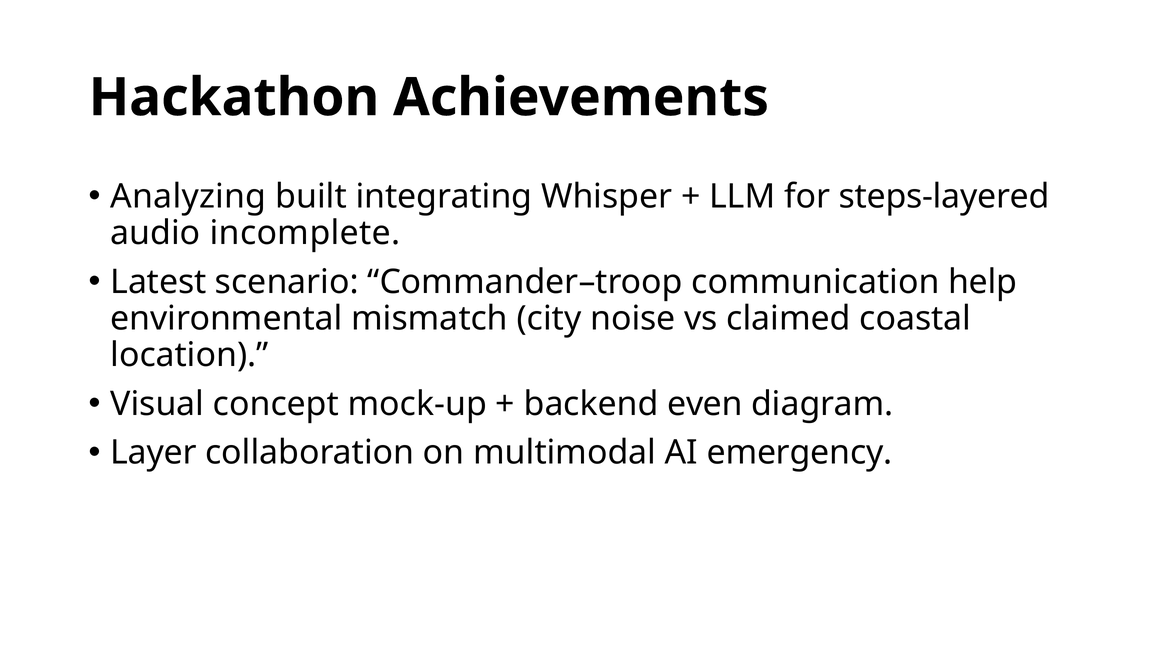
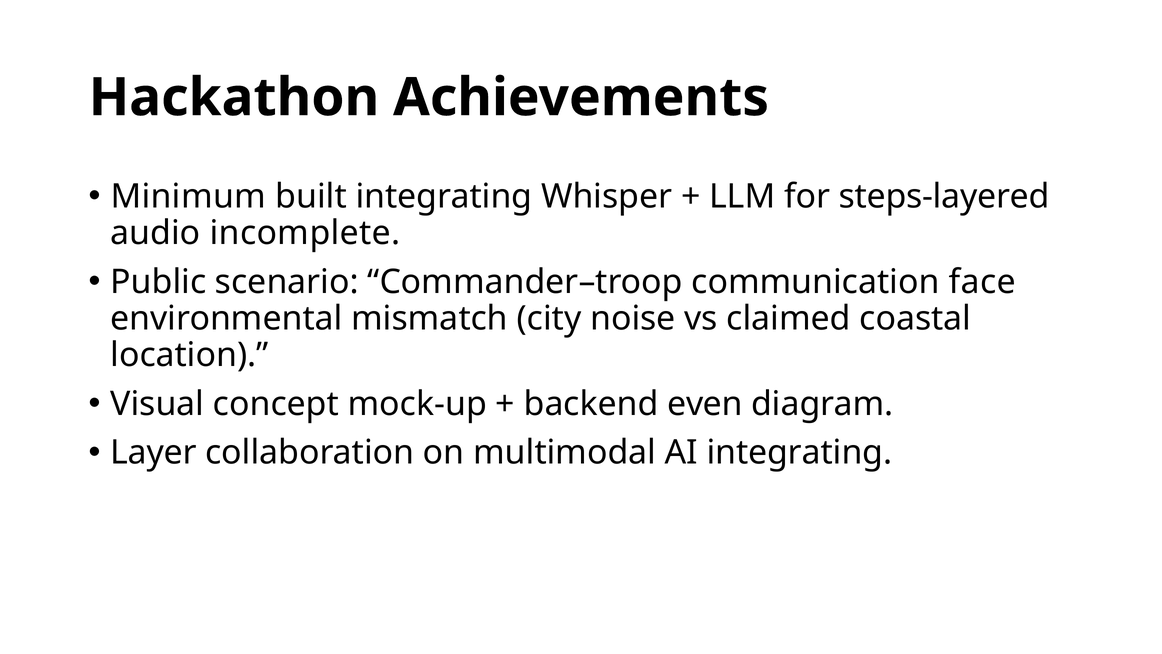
Analyzing: Analyzing -> Minimum (188, 196)
Latest: Latest -> Public (158, 282)
help: help -> face (982, 282)
AI emergency: emergency -> integrating (799, 452)
